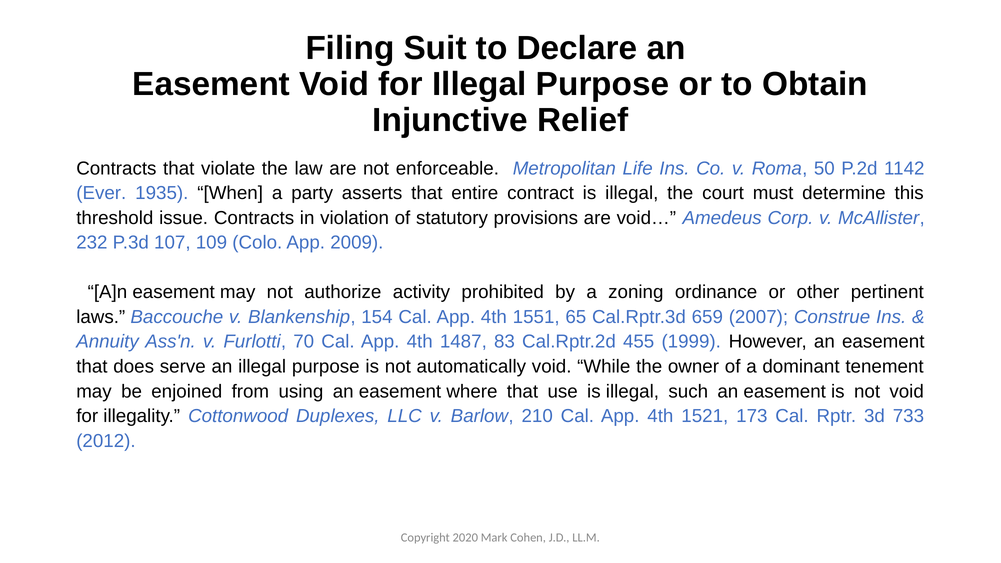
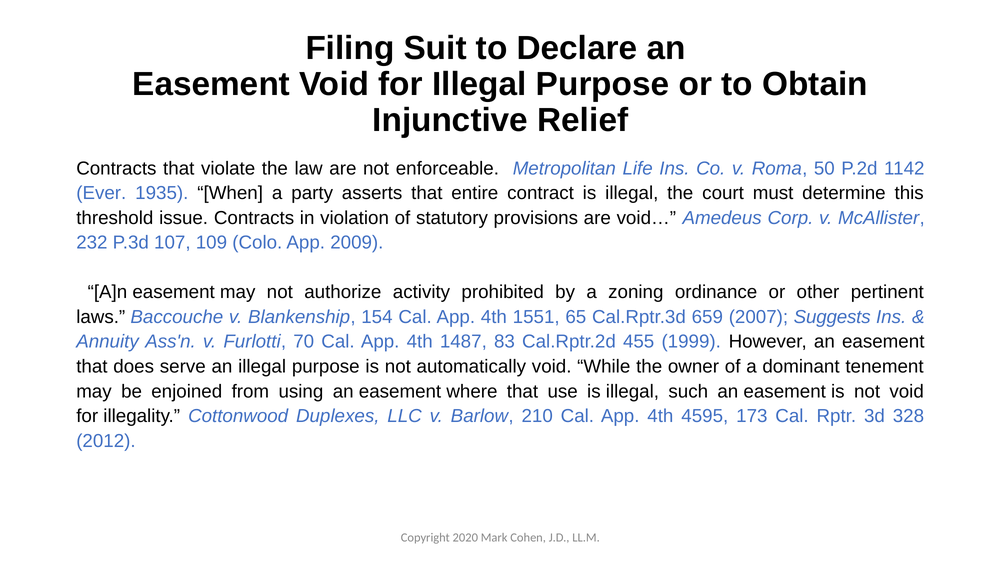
Construe: Construe -> Suggests (832, 317)
1521: 1521 -> 4595 (705, 416)
733: 733 -> 328 (908, 416)
